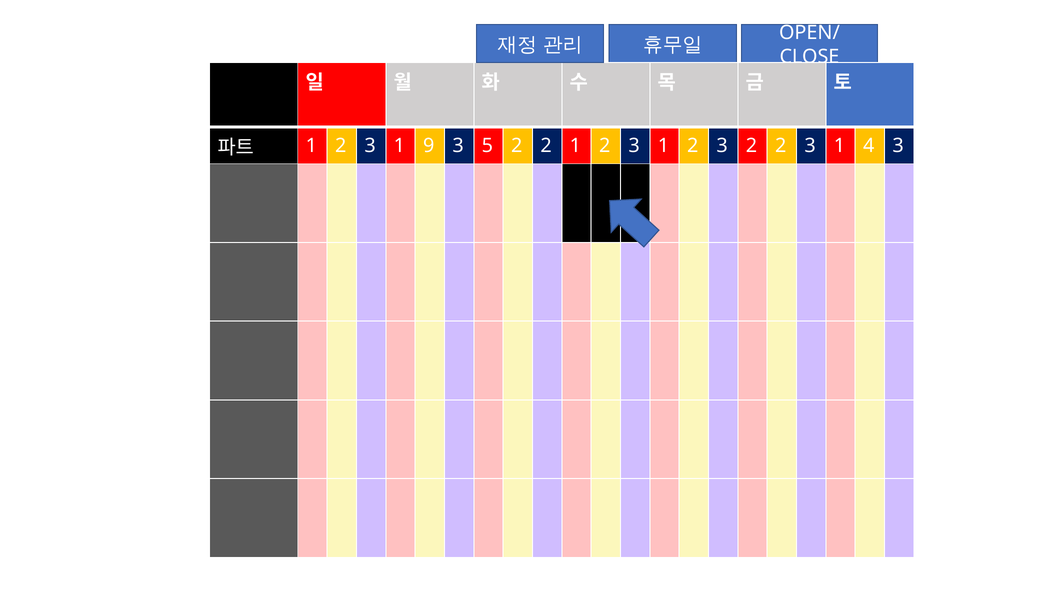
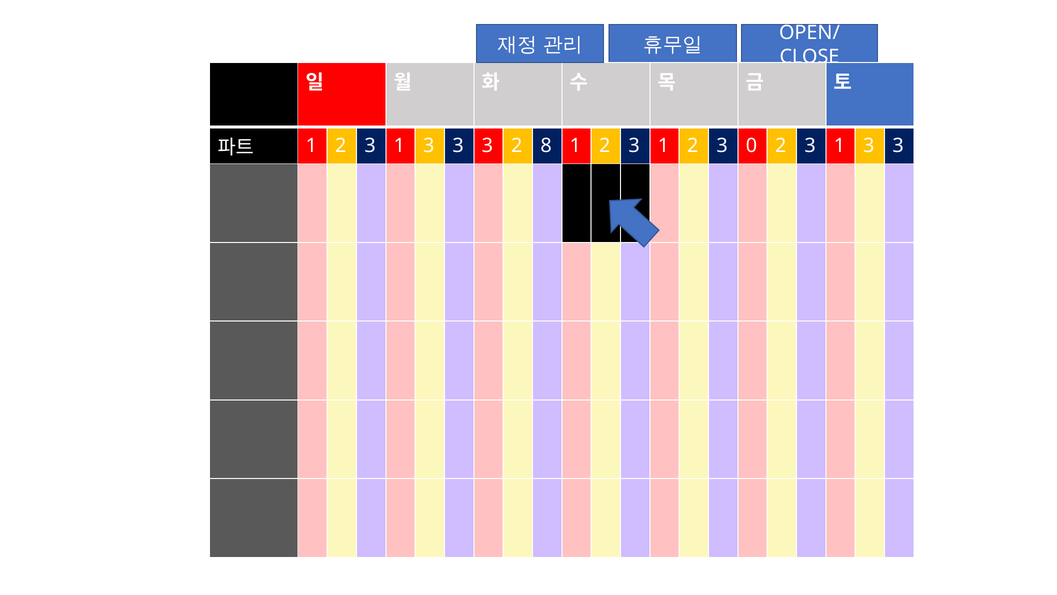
9: 9 -> 3 (429, 146)
5: 5 -> 3 (487, 146)
2: 2 -> 8 (546, 146)
3 2: 2 -> 0 (751, 146)
4: 4 -> 3 (869, 146)
